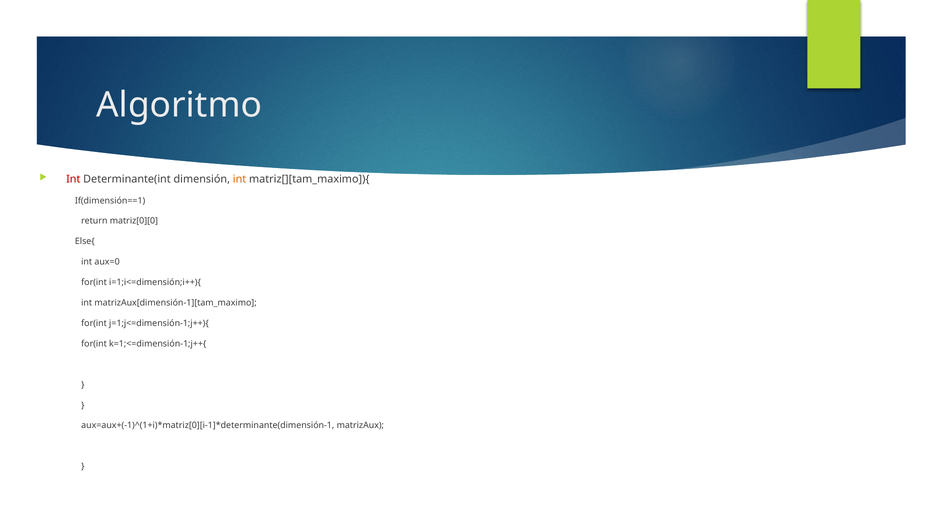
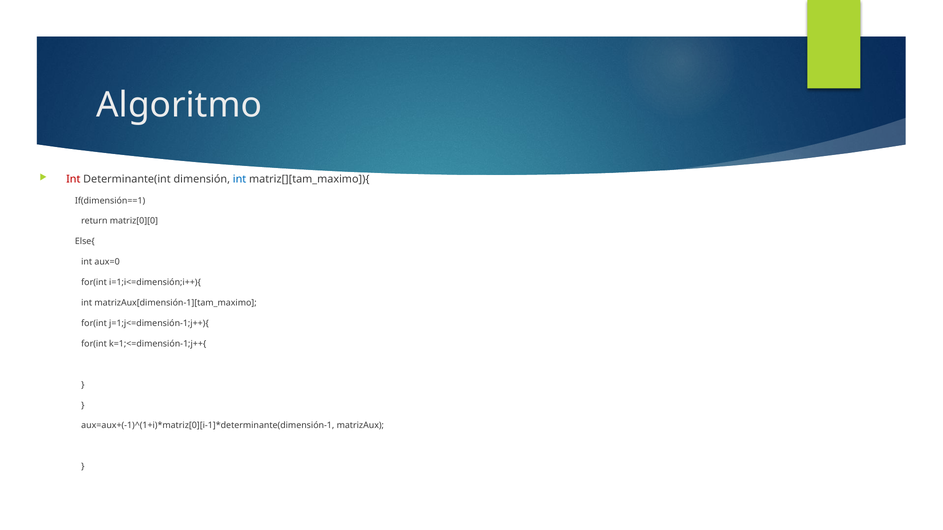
int colour: orange -> blue (240, 179)
